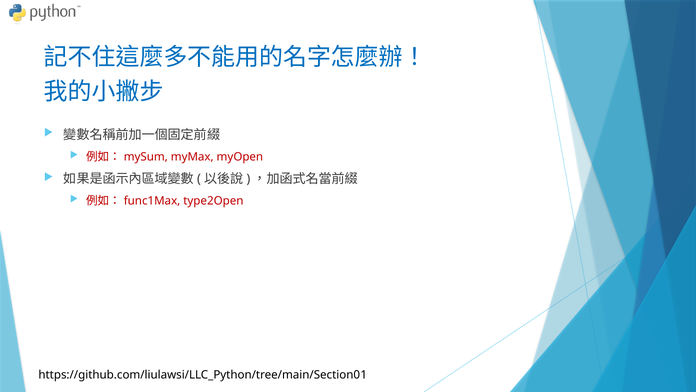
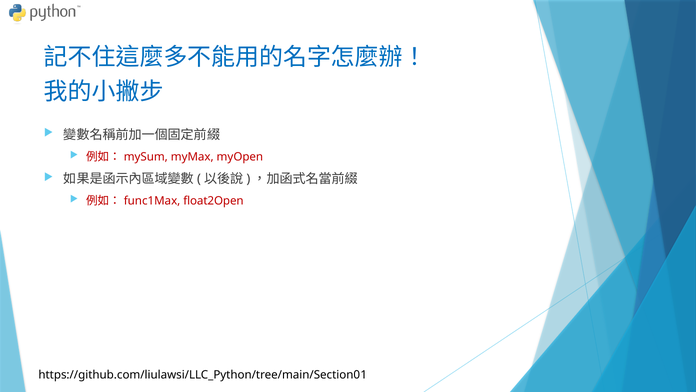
type2Open: type2Open -> float2Open (213, 201)
